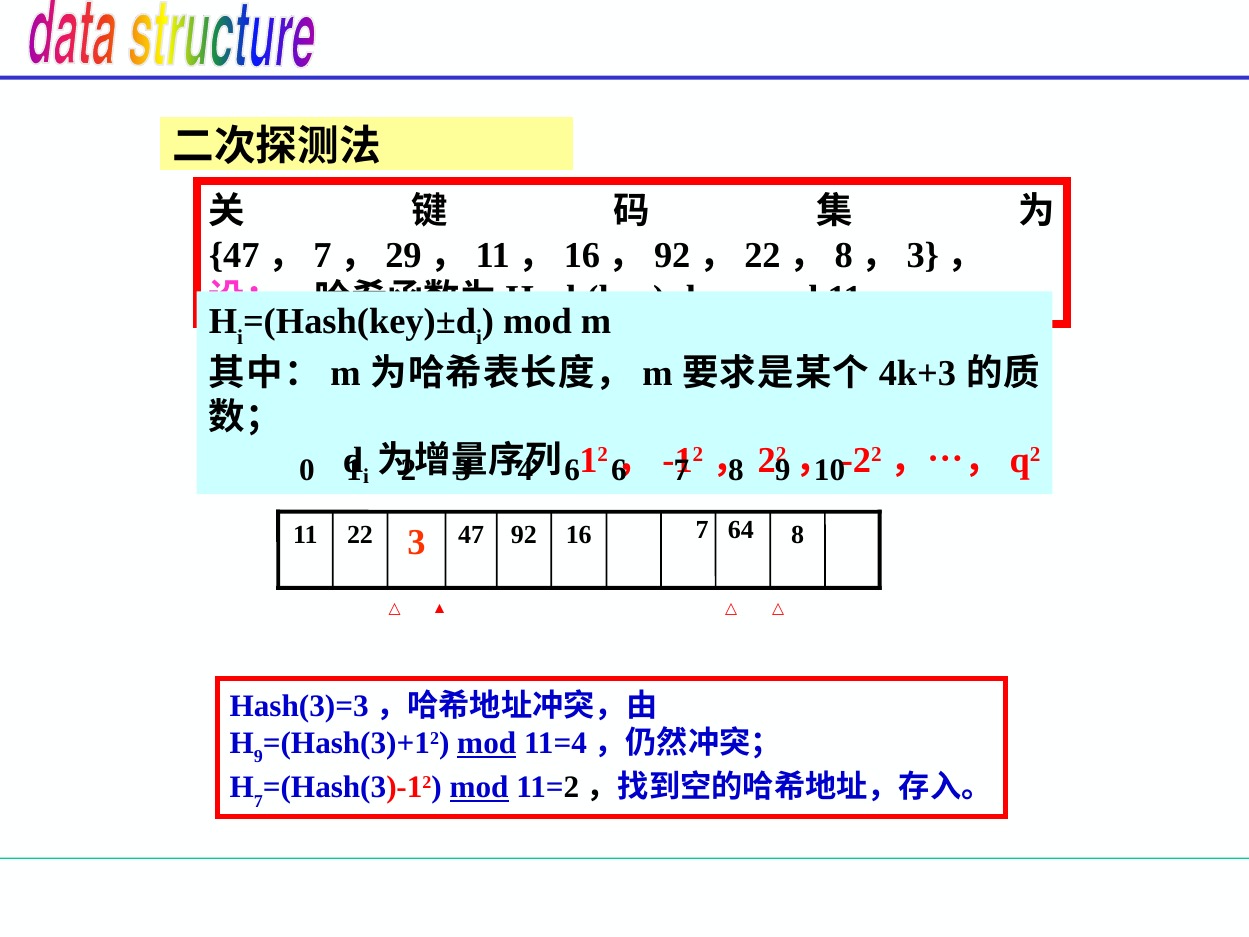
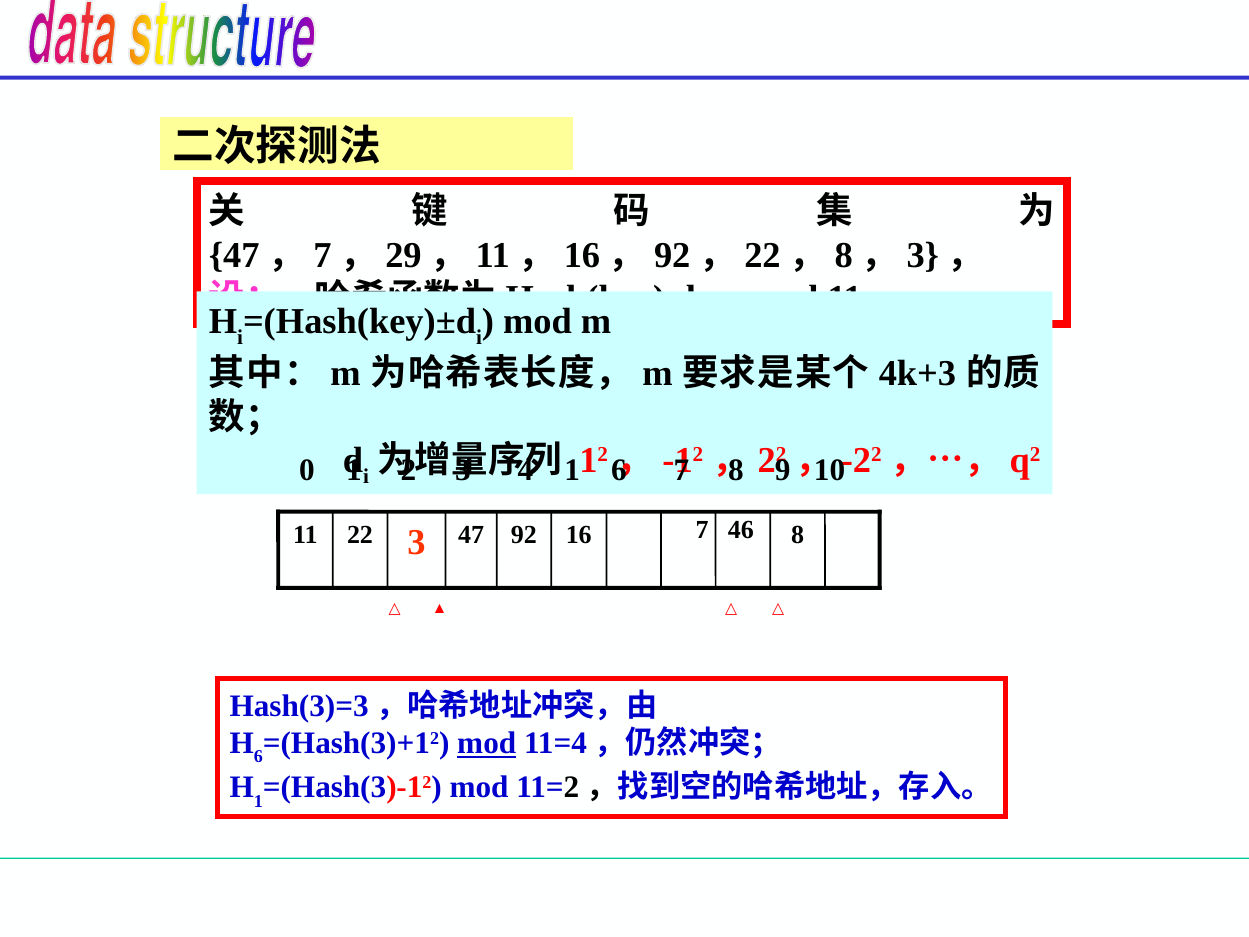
6: 6 -> 1 (572, 470)
64: 64 -> 46 (741, 530)
9: 9 -> 6 (258, 757)
7: 7 -> 1 (258, 801)
mod underline: present -> none (479, 787)
